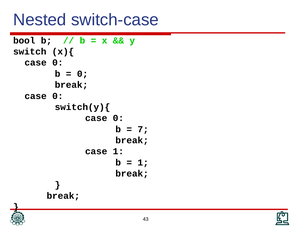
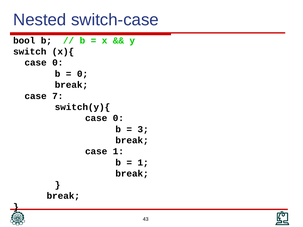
0: 0 -> 7 (58, 96)
7: 7 -> 3 (143, 129)
